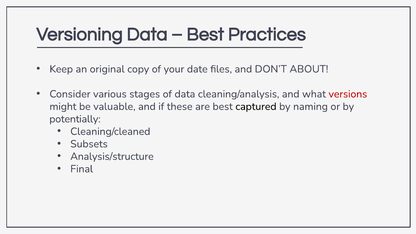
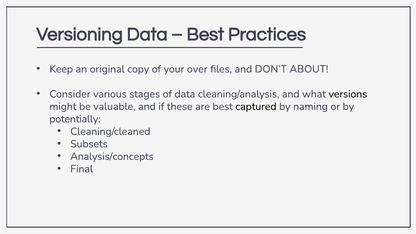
date: date -> over (197, 69)
versions colour: red -> black (348, 94)
Analysis/structure: Analysis/structure -> Analysis/concepts (112, 156)
